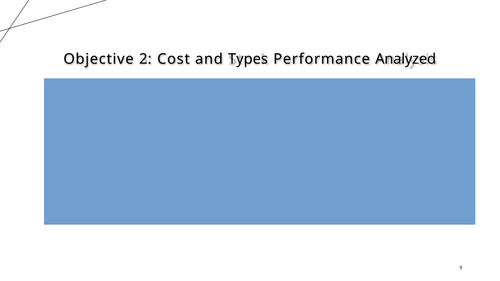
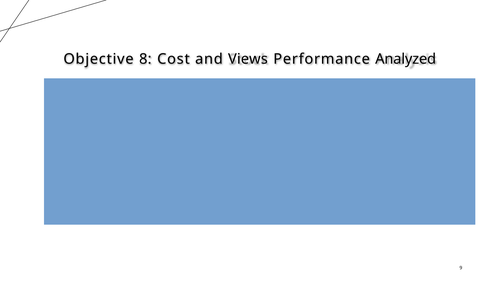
2: 2 -> 8 (145, 59)
Types: Types -> Views (248, 59)
